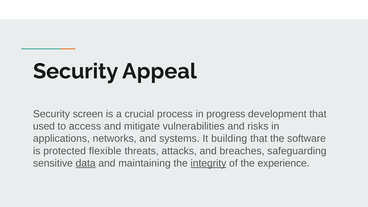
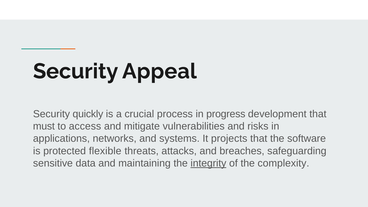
screen: screen -> quickly (88, 114)
used: used -> must (44, 126)
building: building -> projects (229, 139)
data underline: present -> none (86, 163)
experience: experience -> complexity (283, 163)
